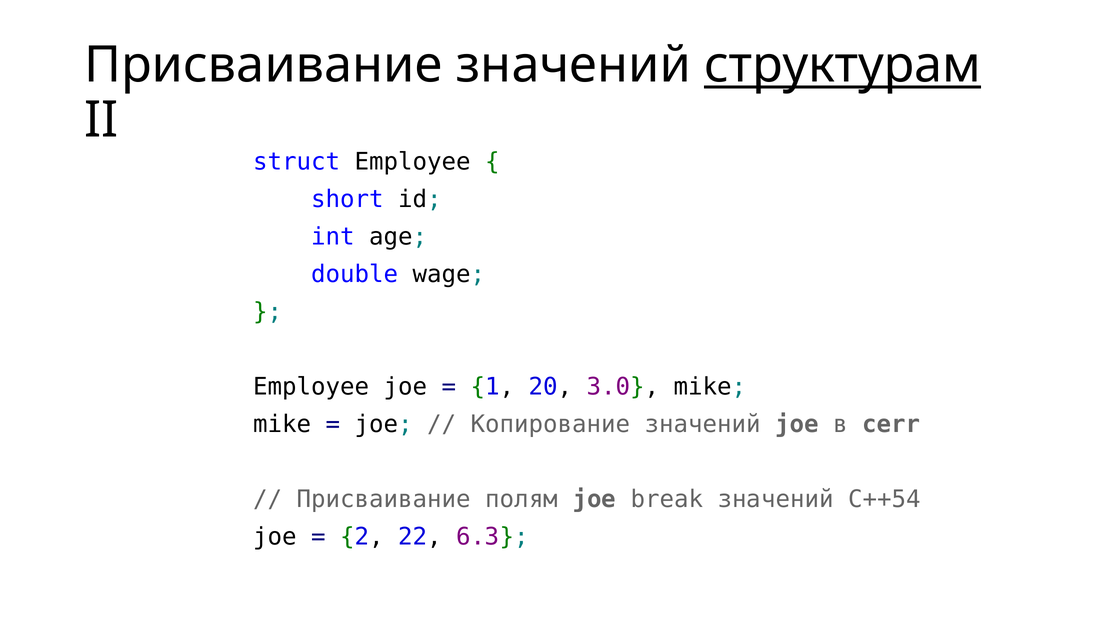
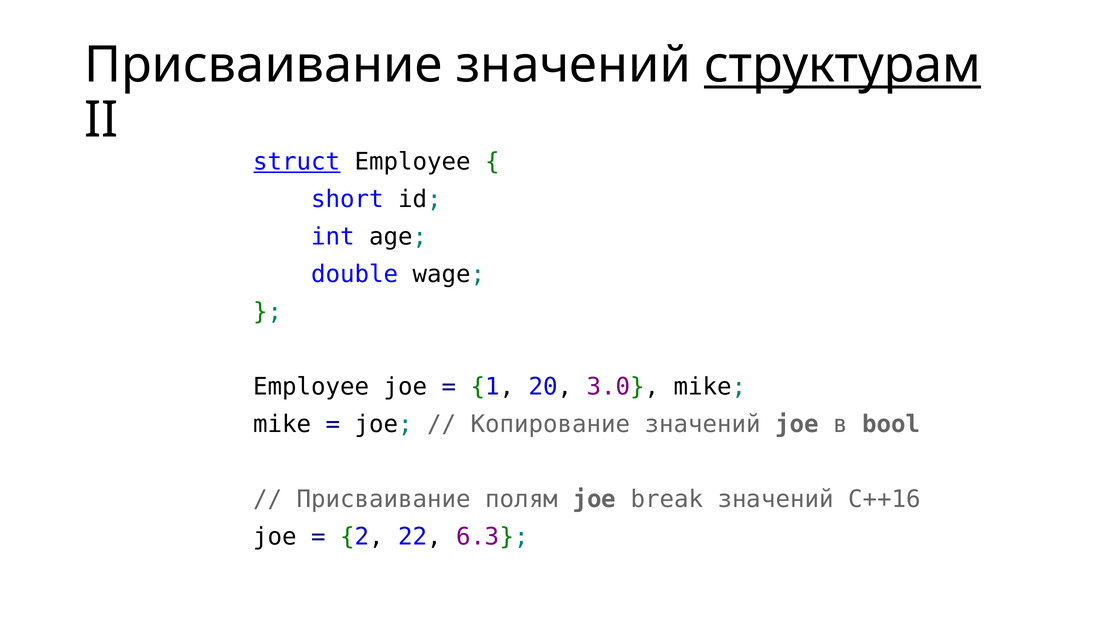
struct underline: none -> present (297, 162)
cerr: cerr -> bool (891, 424)
C++54: C++54 -> C++16 (884, 499)
